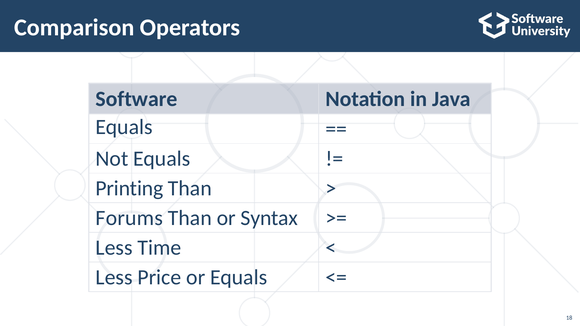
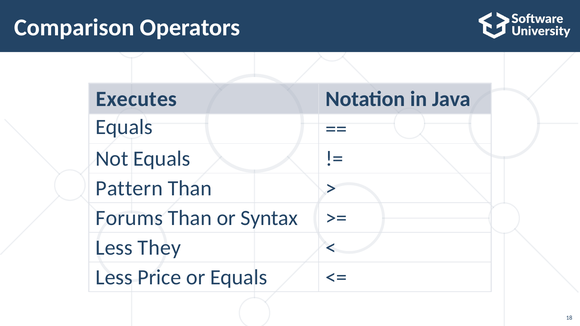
Software: Software -> Executes (136, 99)
Printing: Printing -> Pattern (129, 188)
Time: Time -> They (159, 248)
